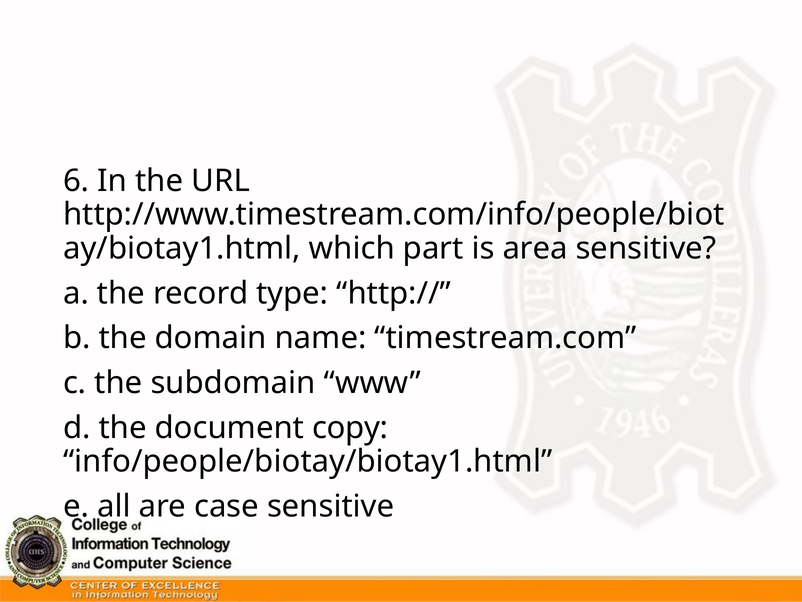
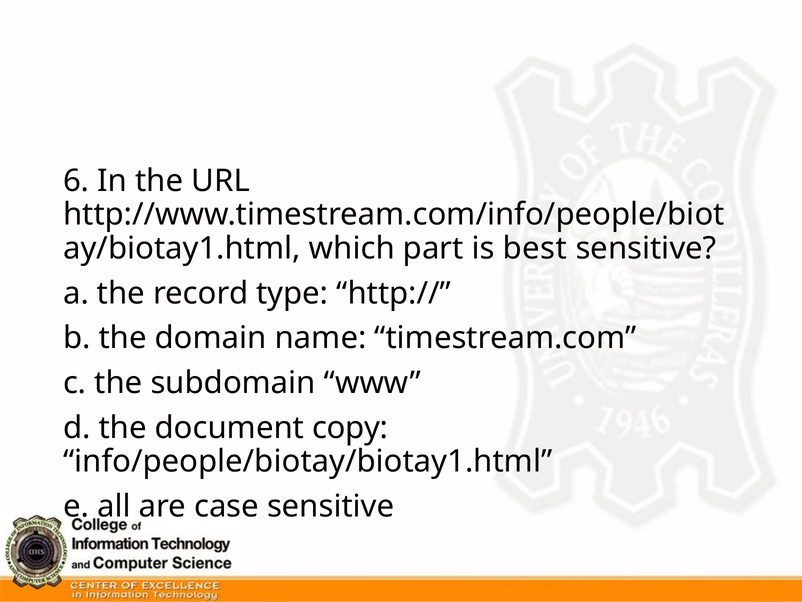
area: area -> best (535, 248)
